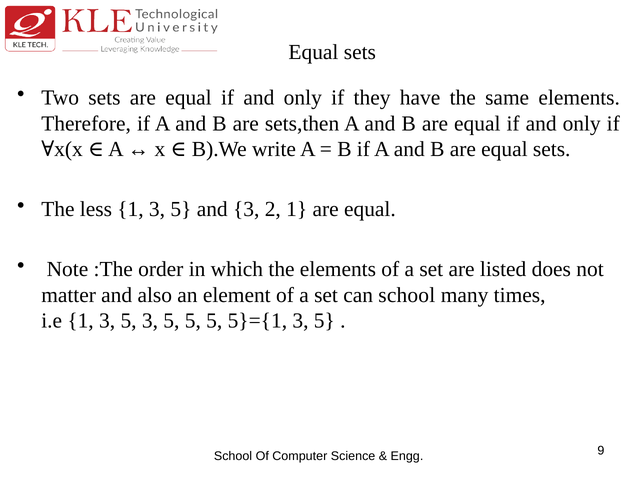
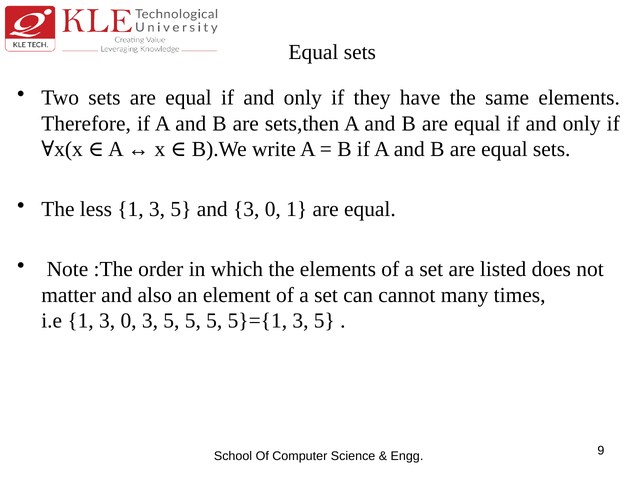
and 3 2: 2 -> 0 (273, 209)
can school: school -> cannot (407, 295)
i.e 1 3 5: 5 -> 0 (129, 321)
